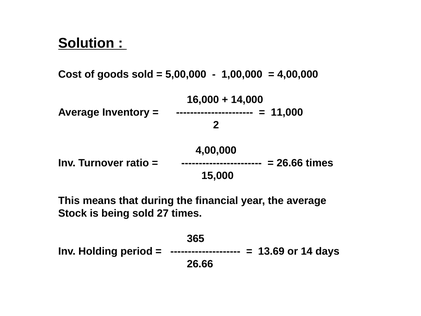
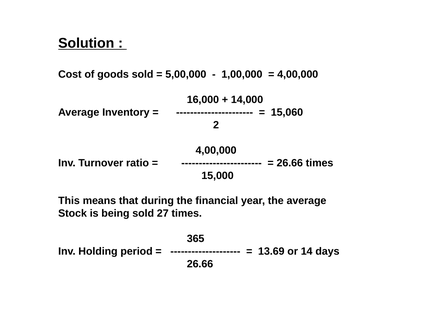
11,000: 11,000 -> 15,060 (287, 112)
